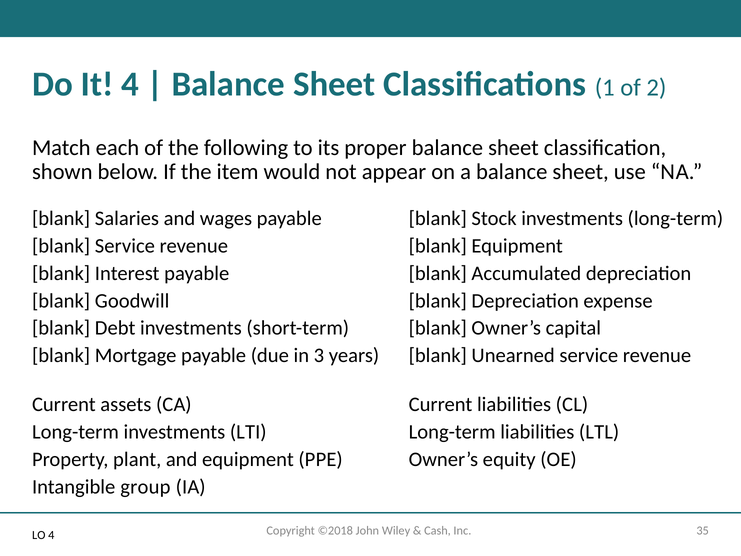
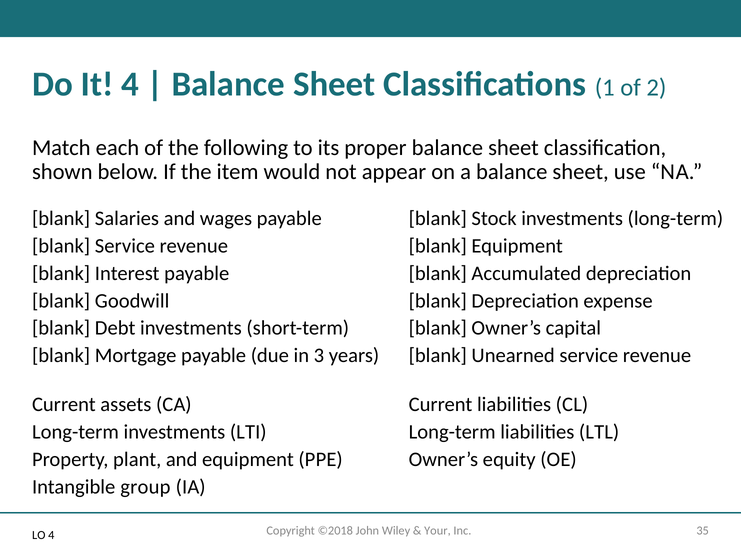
Cash: Cash -> Your (437, 531)
